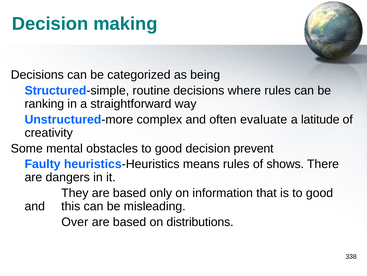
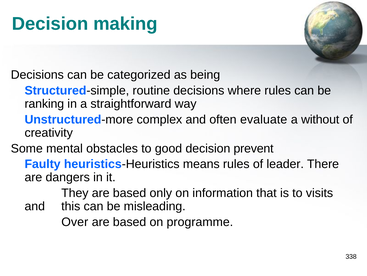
latitude: latitude -> without (320, 119)
shows: shows -> leader (285, 164)
is to good: good -> visits (320, 193)
distributions: distributions -> programme (200, 221)
